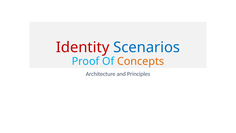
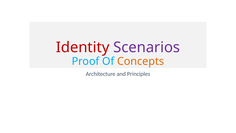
Scenarios colour: blue -> purple (147, 47)
